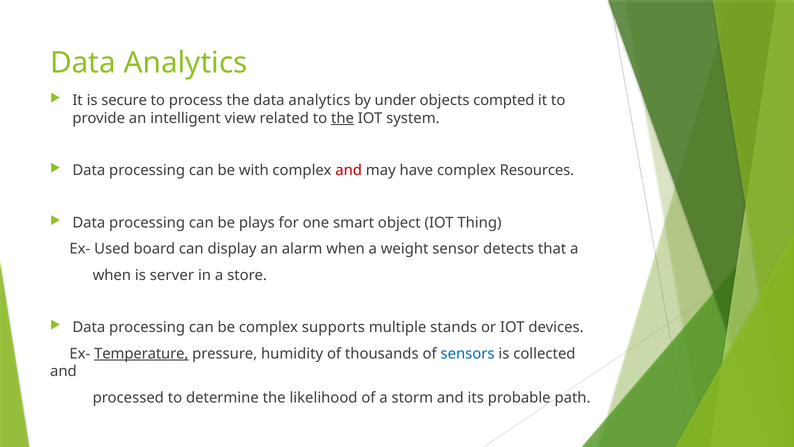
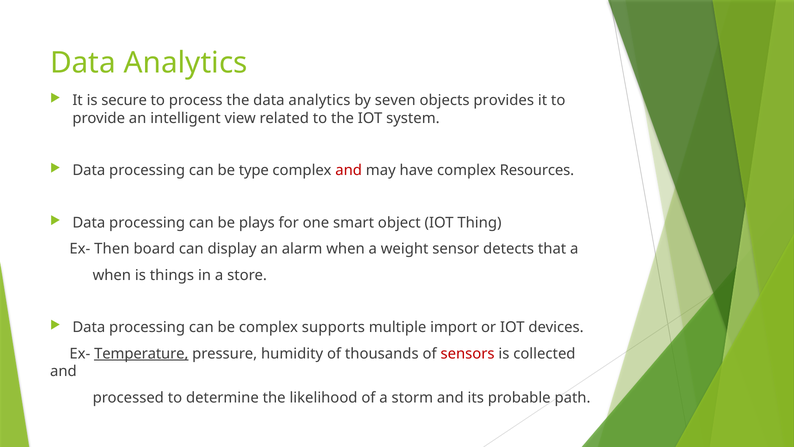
under: under -> seven (395, 100)
compted: compted -> provides (504, 100)
the underline: present -> none (343, 118)
with: with -> type (254, 170)
Used: Used -> Then (112, 249)
server: server -> things (172, 275)
stands: stands -> import (454, 327)
sensors colour: blue -> red (468, 353)
